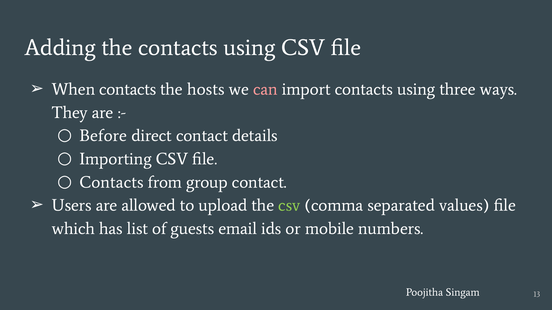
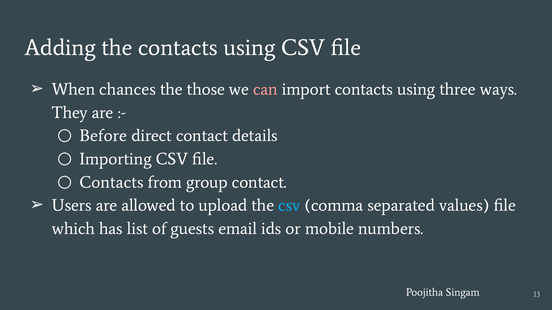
When contacts: contacts -> chances (128, 89)
hosts: hosts -> those (206, 89)
csv colour: light green -> light blue (289, 206)
